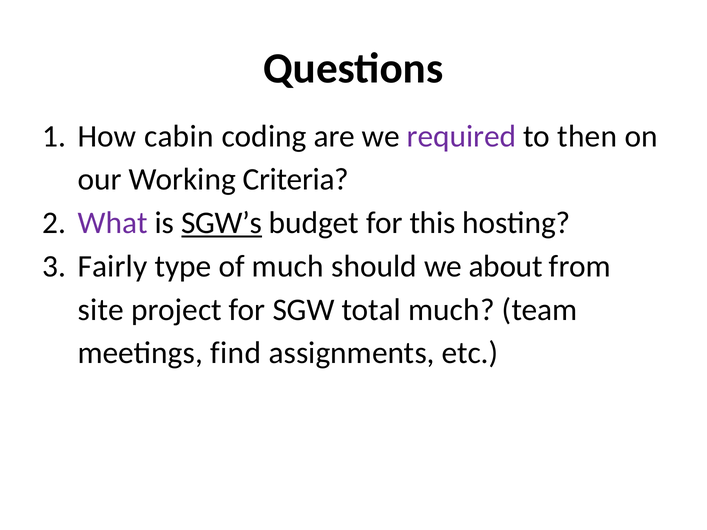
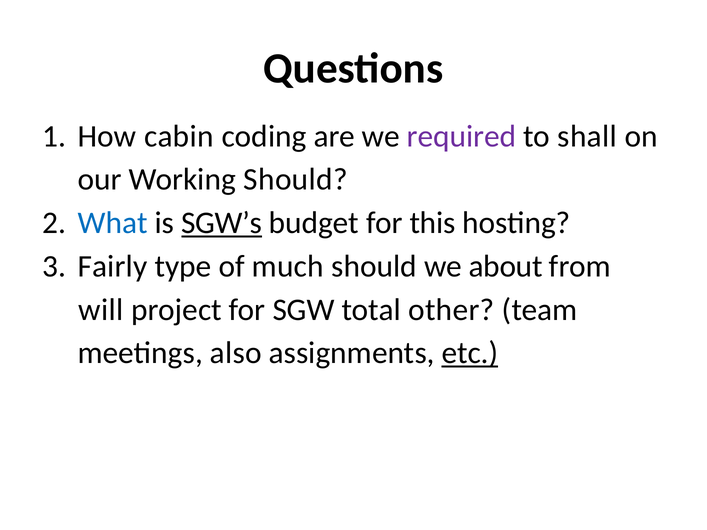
then: then -> shall (587, 136)
Working Criteria: Criteria -> Should (296, 180)
What colour: purple -> blue (113, 223)
site: site -> will (101, 310)
total much: much -> other (451, 310)
find: find -> also (236, 353)
etc underline: none -> present (470, 353)
